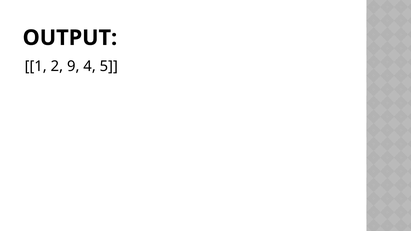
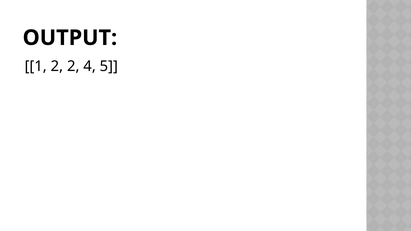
2 9: 9 -> 2 (73, 66)
